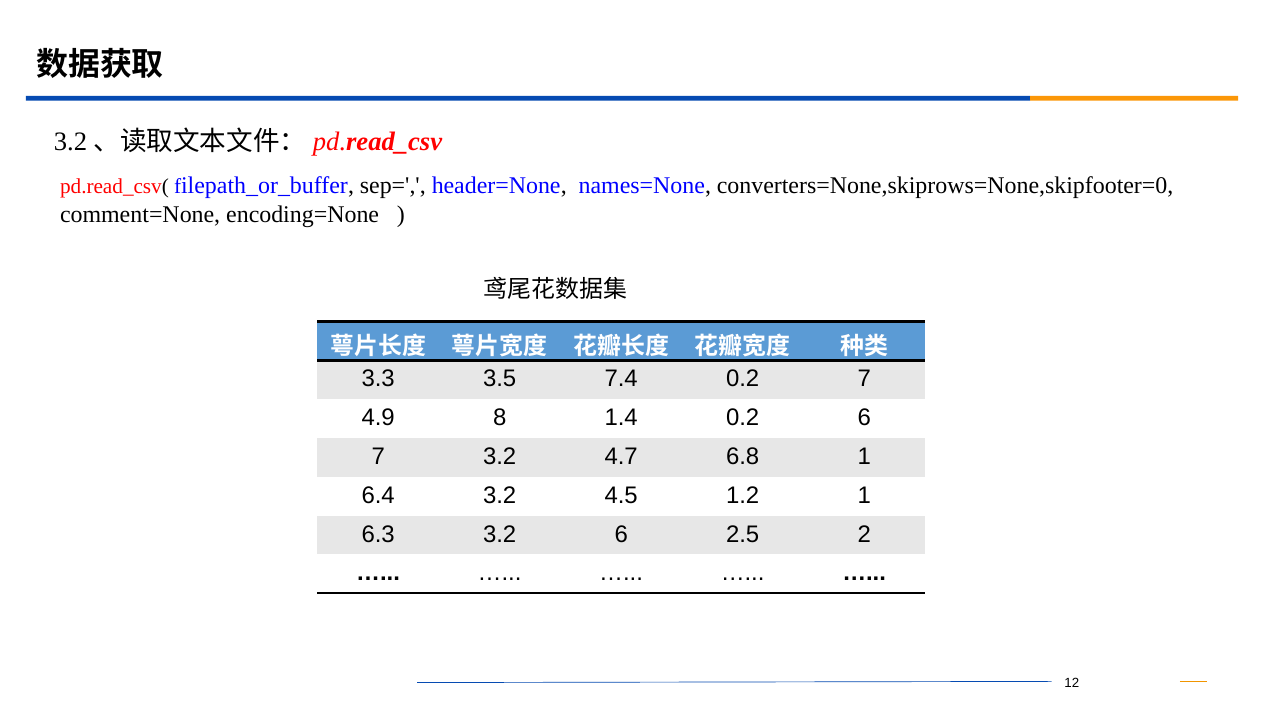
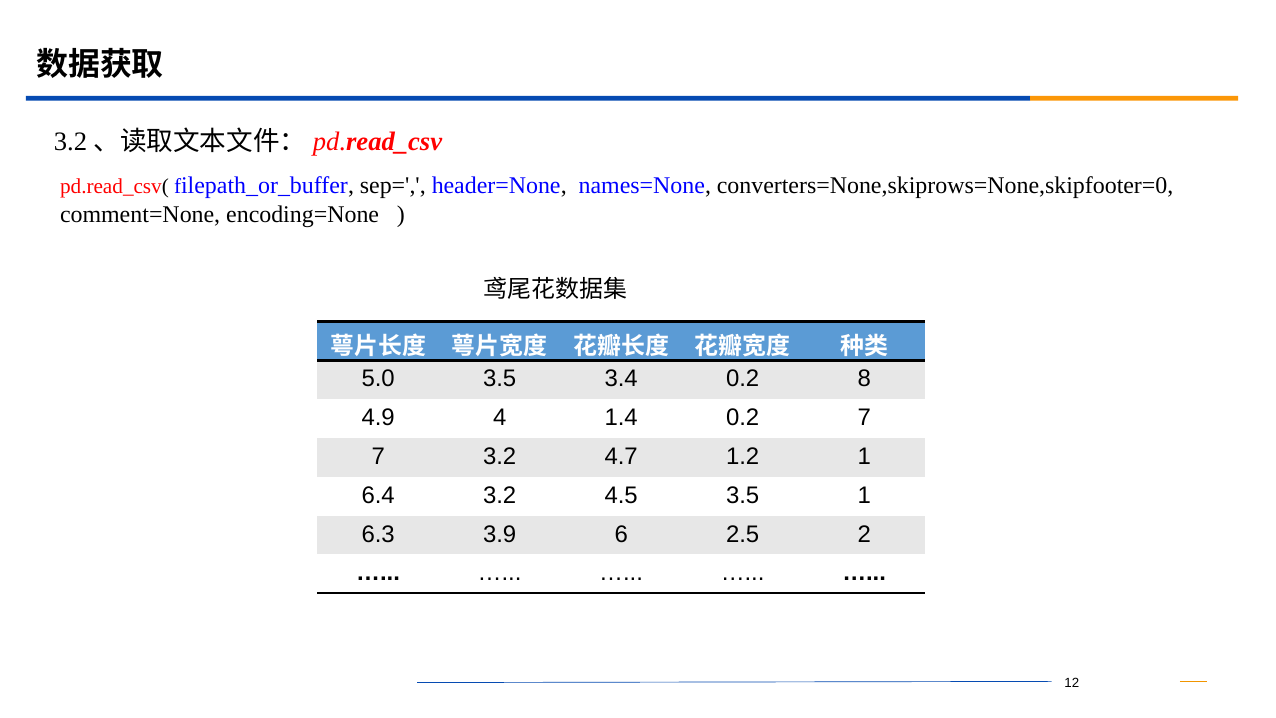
3.3: 3.3 -> 5.0 (378, 379)
7.4: 7.4 -> 3.4 (621, 379)
0.2 7: 7 -> 8 (864, 379)
8: 8 -> 4 (500, 418)
0.2 6: 6 -> 7 (864, 418)
6.8: 6.8 -> 1.2 (743, 456)
4.5 1.2: 1.2 -> 3.5 (743, 495)
6.3 3.2: 3.2 -> 3.9 (500, 534)
